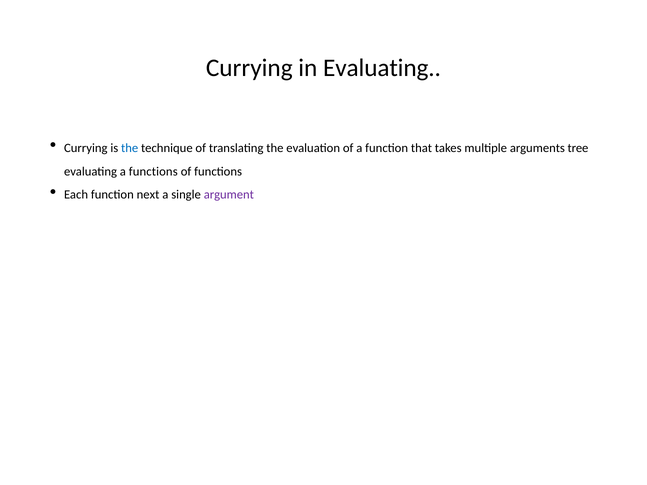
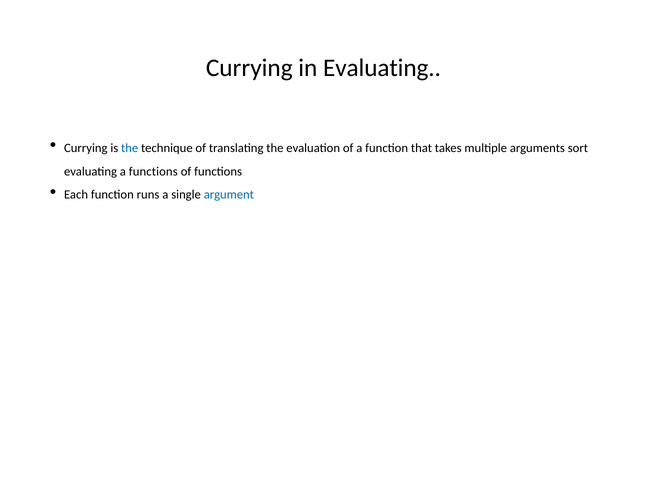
tree: tree -> sort (578, 148)
next: next -> runs (148, 195)
argument colour: purple -> blue (229, 195)
